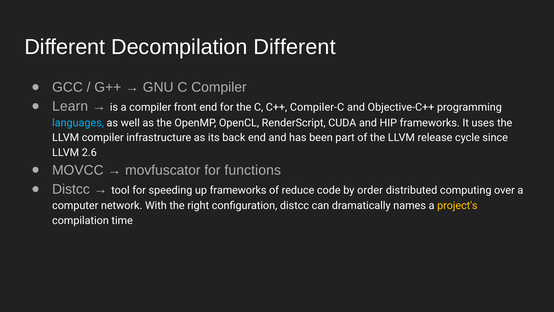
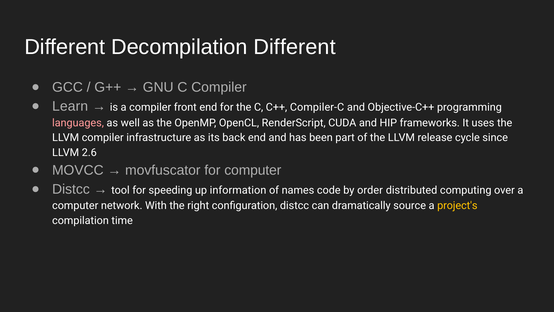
languages colour: light blue -> pink (78, 123)
for functions: functions -> computer (253, 170)
up frameworks: frameworks -> information (238, 190)
reduce: reduce -> names (298, 190)
names: names -> source (410, 205)
